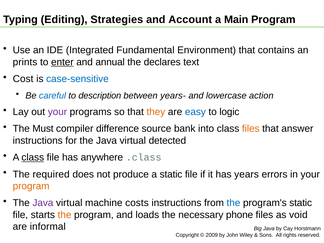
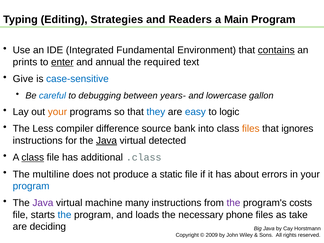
Account: Account -> Readers (190, 20)
contains underline: none -> present (276, 50)
declares: declares -> required (162, 62)
Cost: Cost -> Give (23, 79)
description: description -> debugging (100, 96)
action: action -> gallon (261, 96)
your colour: purple -> orange (57, 112)
they colour: orange -> blue (156, 112)
Must: Must -> Less (43, 129)
answer: answer -> ignores (297, 129)
Java underline: none -> present (107, 141)
anywhere: anywhere -> additional (102, 157)
required: required -> multiline (51, 174)
years: years -> about (247, 174)
program colour: orange -> blue (31, 186)
costs: costs -> many (137, 203)
the colour: blue -> purple (233, 203)
program's static: static -> costs (301, 203)
the colour: orange -> blue (65, 215)
void: void -> take (298, 215)
informal: informal -> deciding (48, 227)
